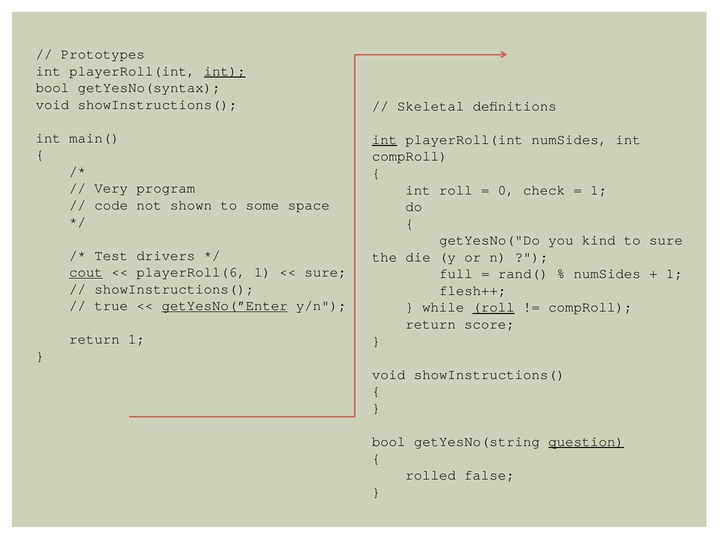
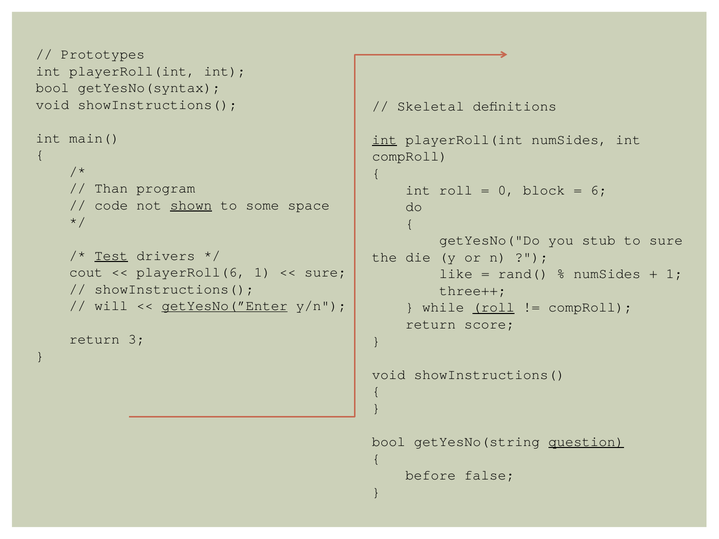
int underline: present -> none (225, 71)
Very: Very -> Than (111, 188)
check: check -> block (544, 190)
1: 1 -> 6 (599, 190)
shown underline: none -> present (191, 205)
kind: kind -> stub (599, 240)
Test underline: none -> present (111, 256)
cout underline: present -> none (86, 272)
full: full -> like (456, 274)
flesh++: flesh++ -> three++ (473, 291)
true: true -> will (111, 306)
return 1: 1 -> 3 (136, 340)
rolled: rolled -> before (431, 475)
